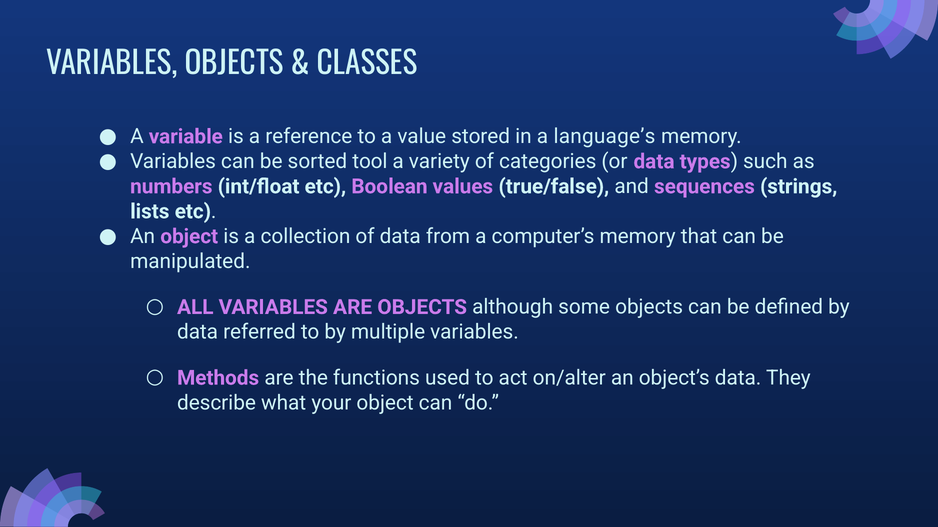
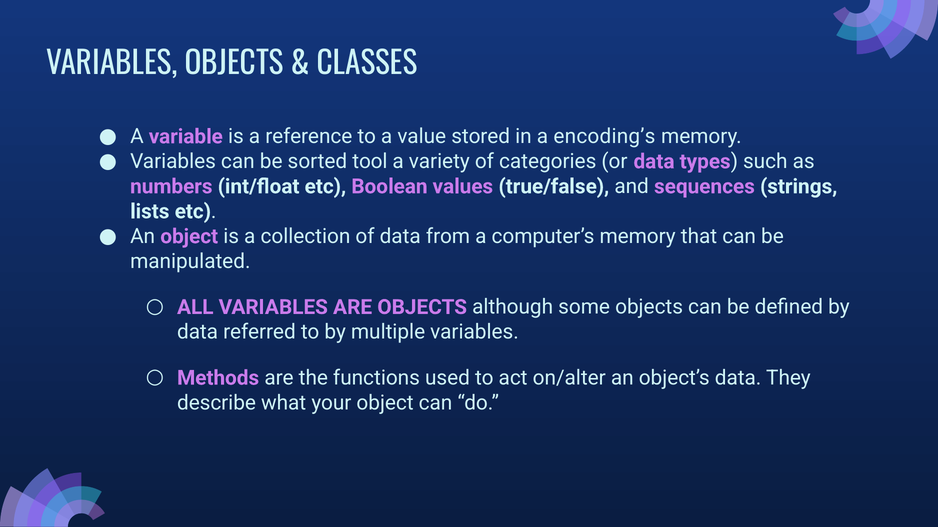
language’s: language’s -> encoding’s (604, 137)
